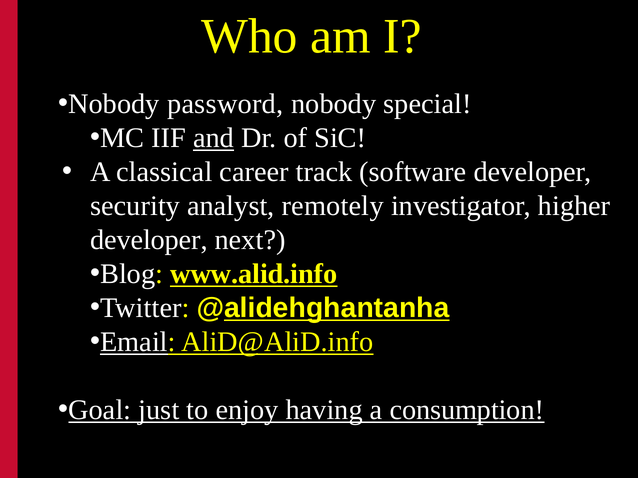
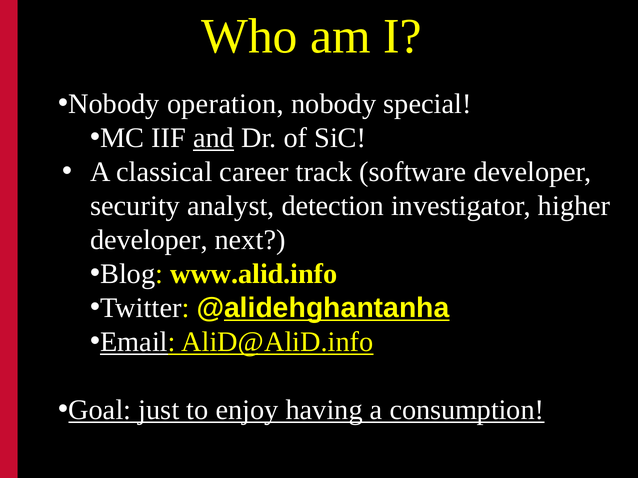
password: password -> operation (225, 104)
remotely: remotely -> detection (333, 206)
www.alid.info underline: present -> none (254, 274)
